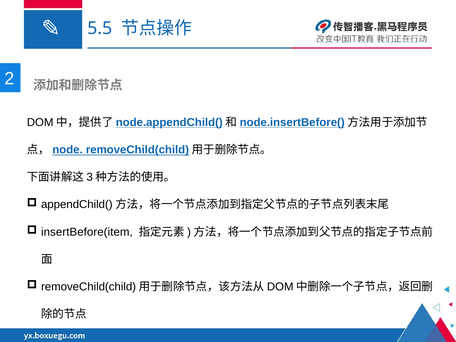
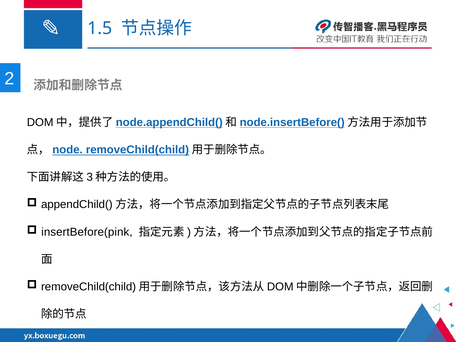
5.5: 5.5 -> 1.5 (100, 28)
insertBefore(item: insertBefore(item -> insertBefore(pink (87, 232)
